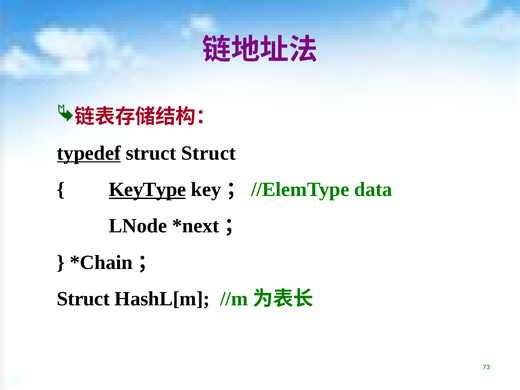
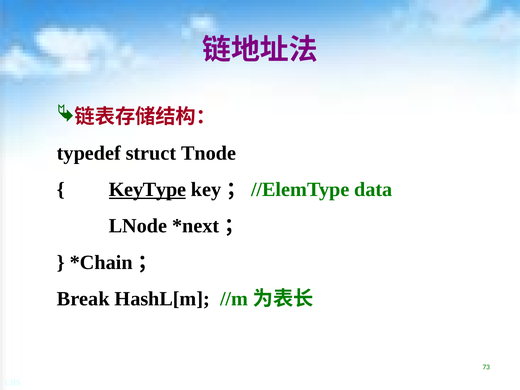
typedef underline: present -> none (89, 153)
struct Struct: Struct -> Tnode (209, 153)
Struct: Struct -> Break (83, 299)
